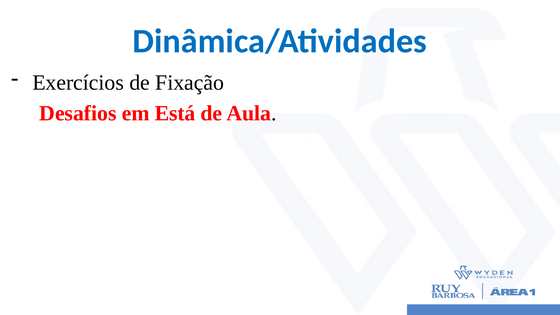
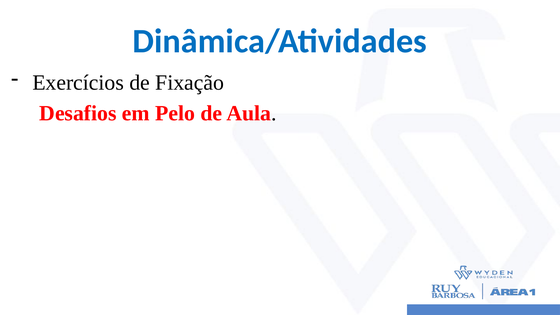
Está: Está -> Pelo (175, 113)
